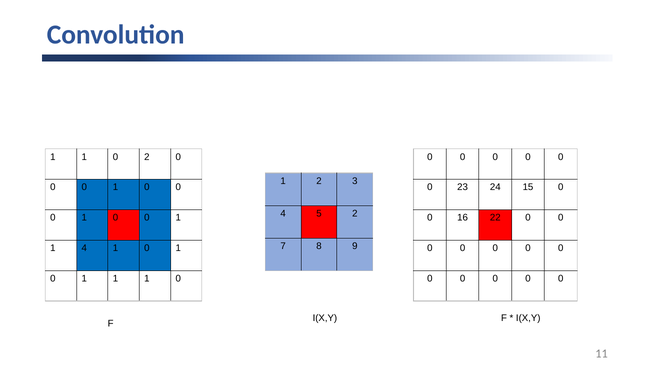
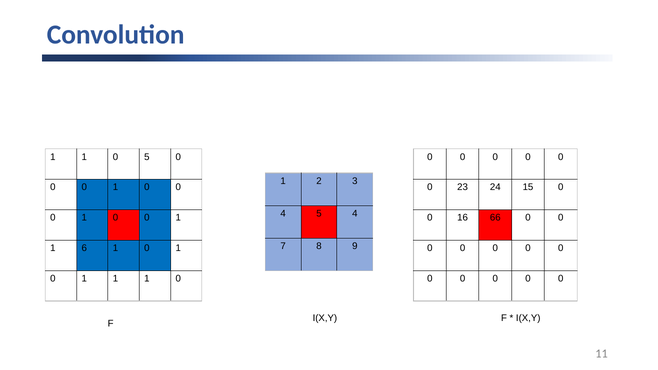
0 2: 2 -> 5 (147, 157)
5 2: 2 -> 4 (355, 214)
22: 22 -> 66 (495, 218)
1 4: 4 -> 6 (84, 248)
